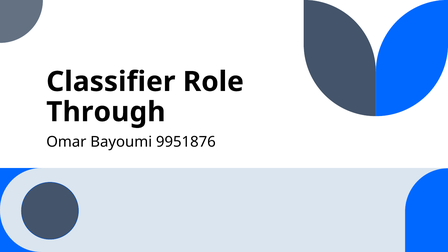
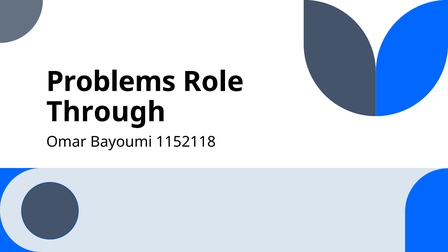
Classifier: Classifier -> Problems (111, 82)
9951876: 9951876 -> 1152118 (186, 142)
